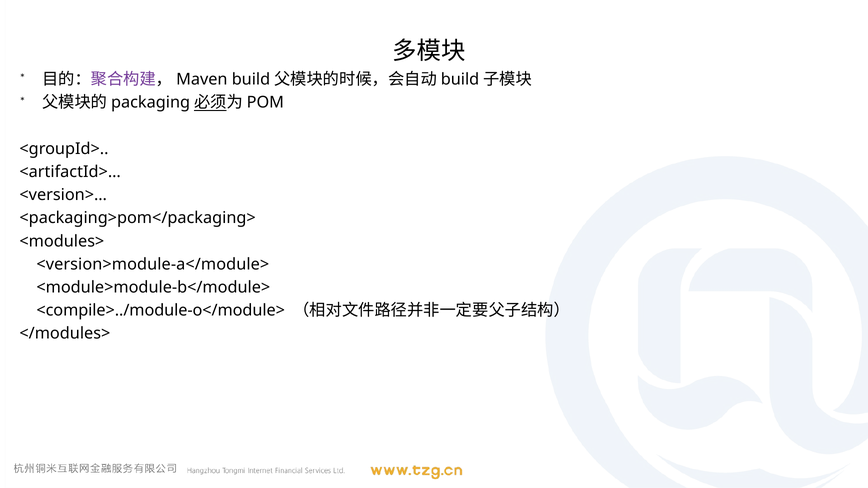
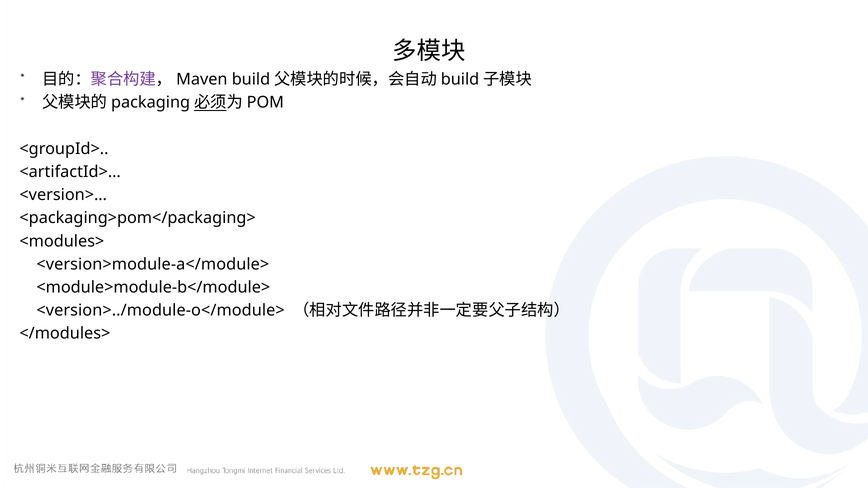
<compile>../module-o</module>: <compile>../module-o</module> -> <version>../module-o</module> (161, 311)
